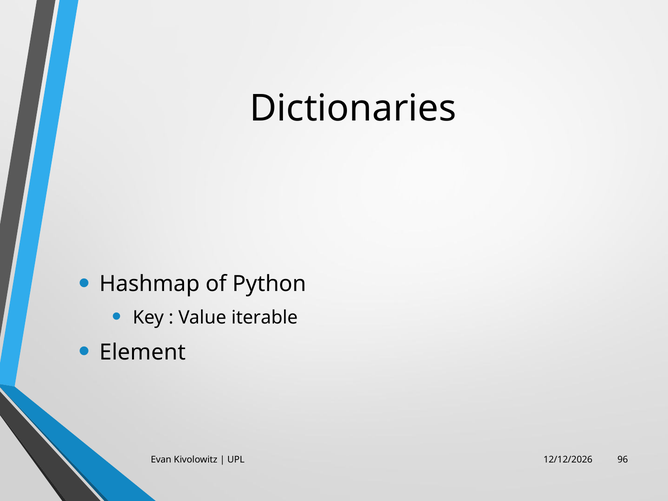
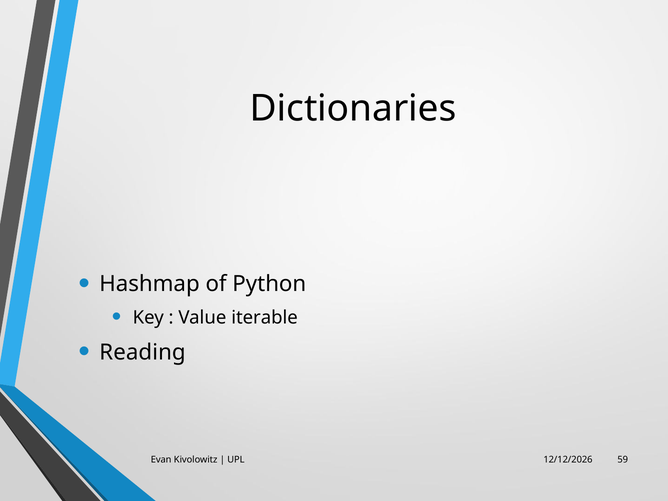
Element: Element -> Reading (142, 352)
96: 96 -> 59 (623, 459)
